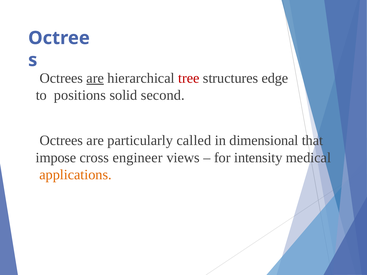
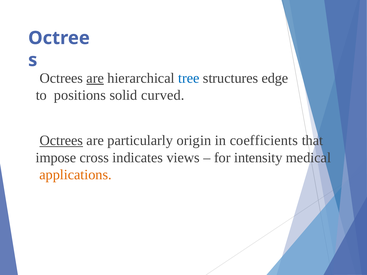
tree colour: red -> blue (189, 78)
second: second -> curved (163, 95)
Octrees underline: none -> present (61, 141)
called: called -> origin (194, 141)
dimensional: dimensional -> coefficients (264, 141)
engineer: engineer -> indicates (138, 158)
